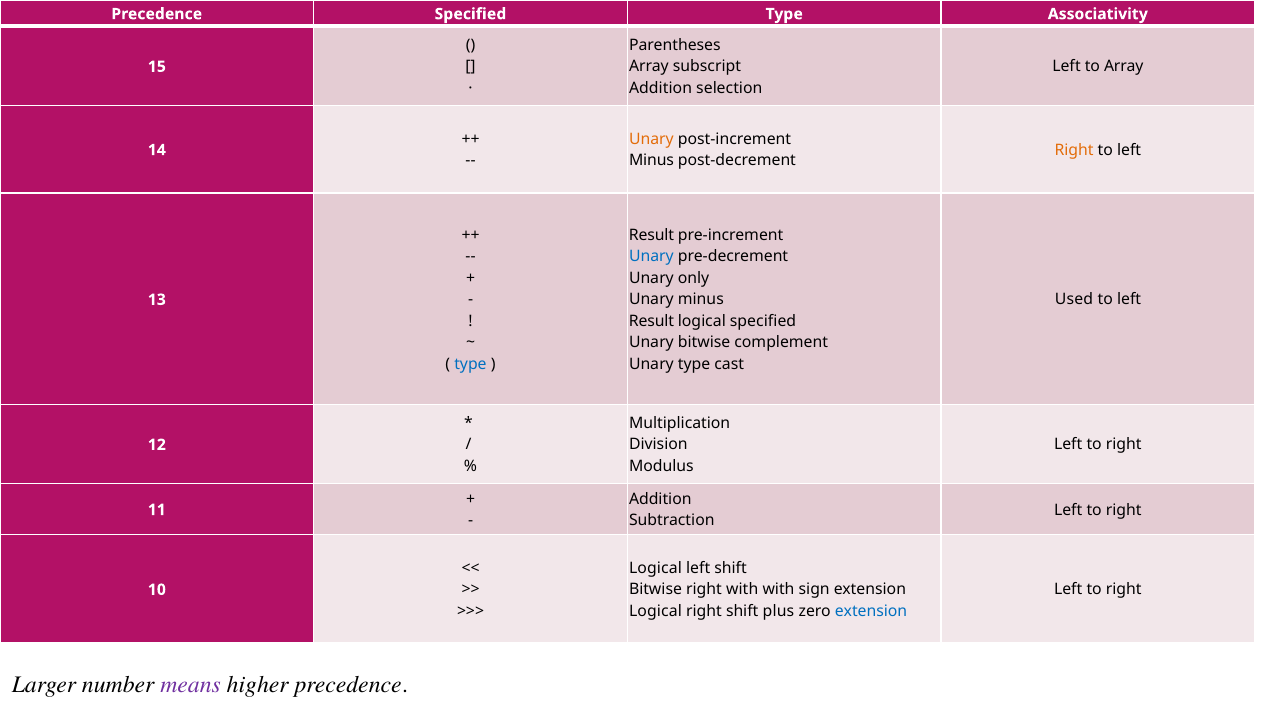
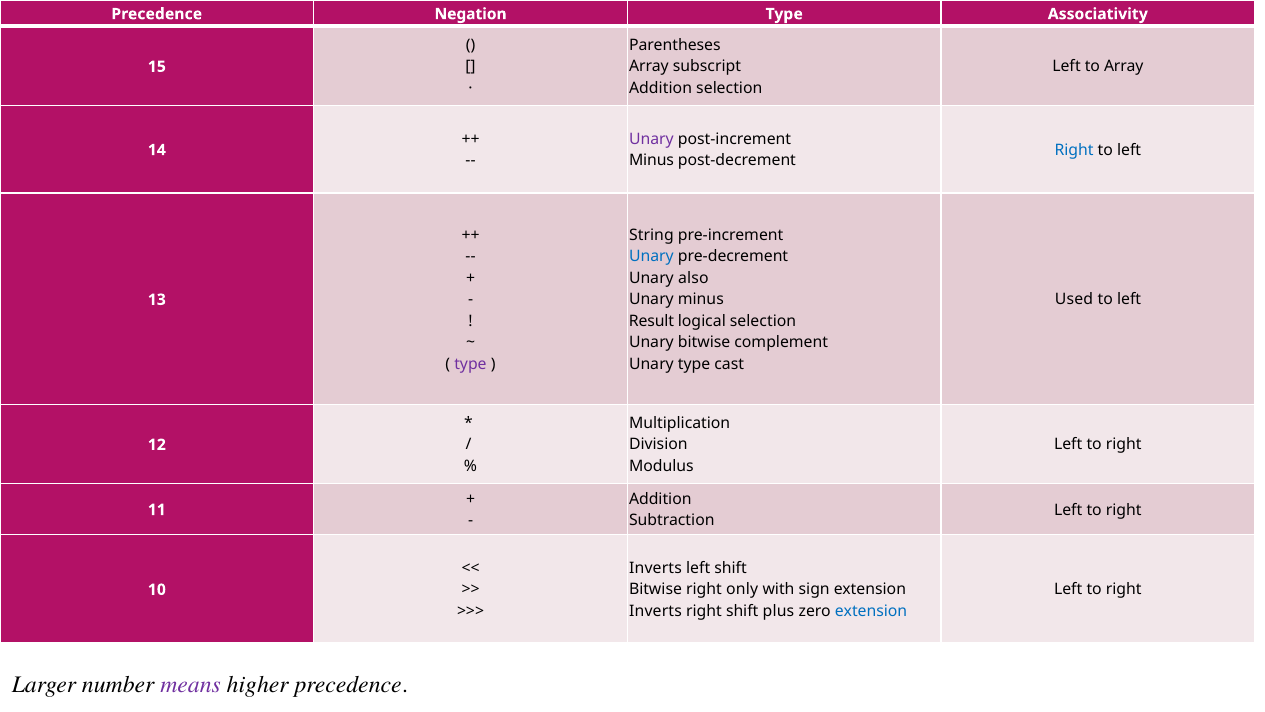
Precedence Specified: Specified -> Negation (471, 14)
Unary colour: orange -> purple (651, 139)
Right colour: orange -> blue (1074, 150)
Result: Result -> String (651, 235)
only: only -> also (693, 278)
logical specified: specified -> selection (763, 321)
type colour: blue -> purple (470, 364)
Logical: Logical -> Inverts (655, 568)
right with: with -> only (742, 589)
Logical: Logical -> Inverts (655, 611)
